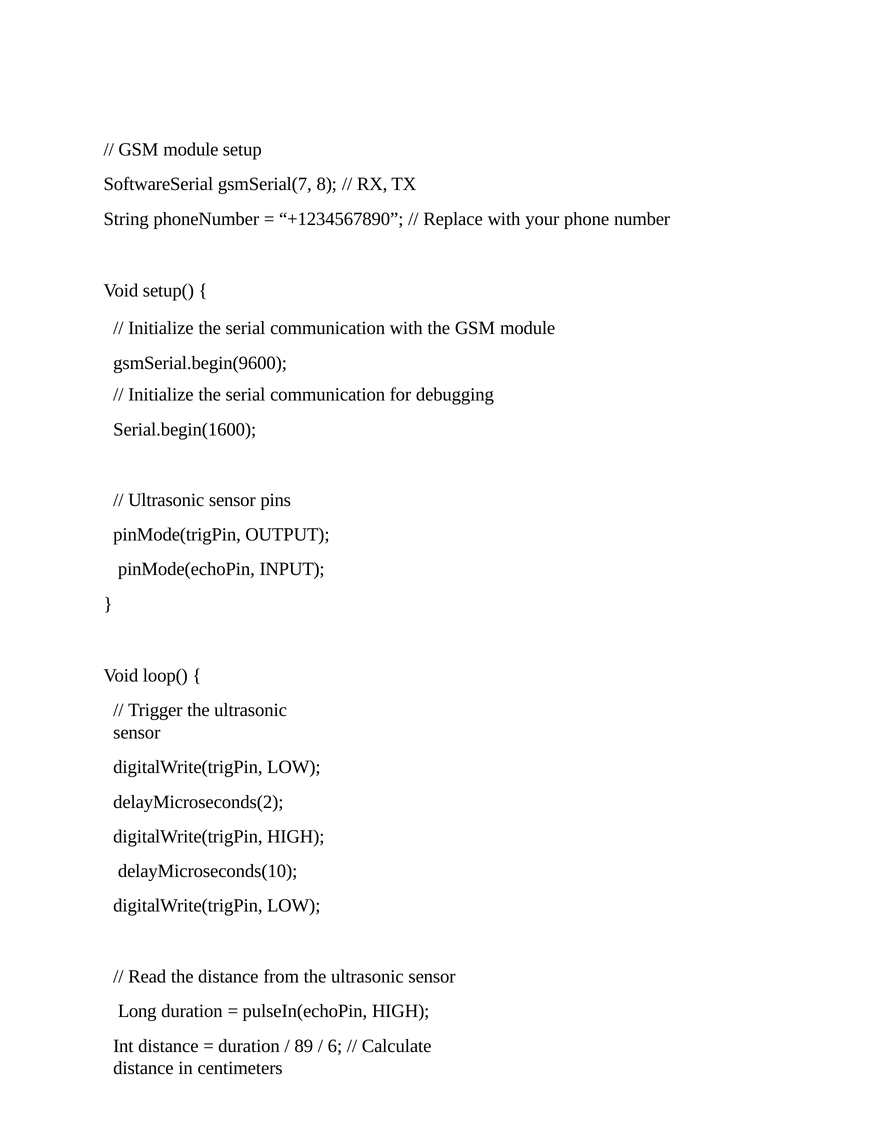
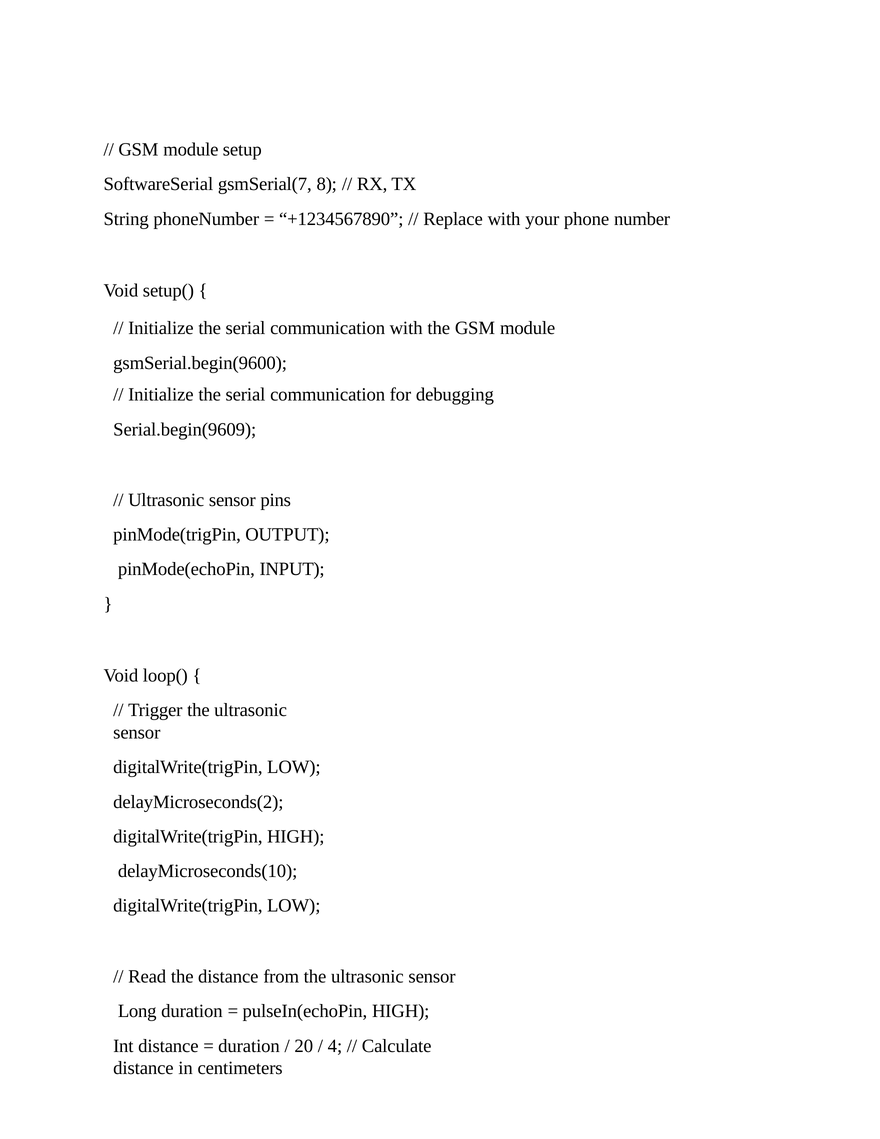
Serial.begin(1600: Serial.begin(1600 -> Serial.begin(9609 (185, 429)
89: 89 -> 20 (304, 1046)
6: 6 -> 4 (335, 1046)
